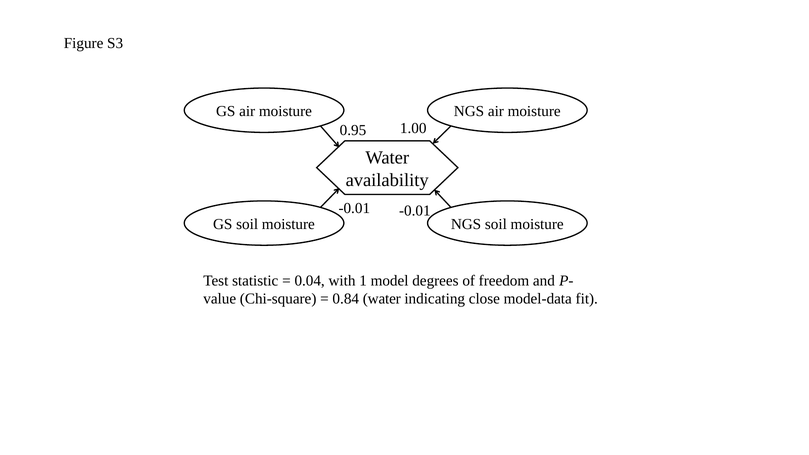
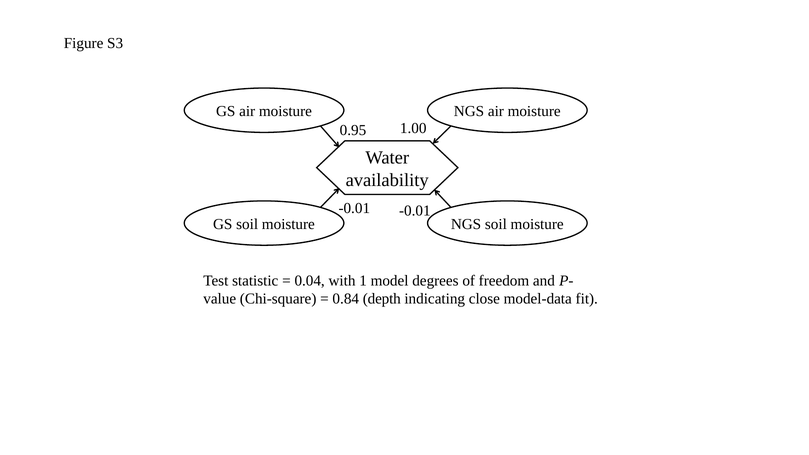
0.84 water: water -> depth (382, 299)
